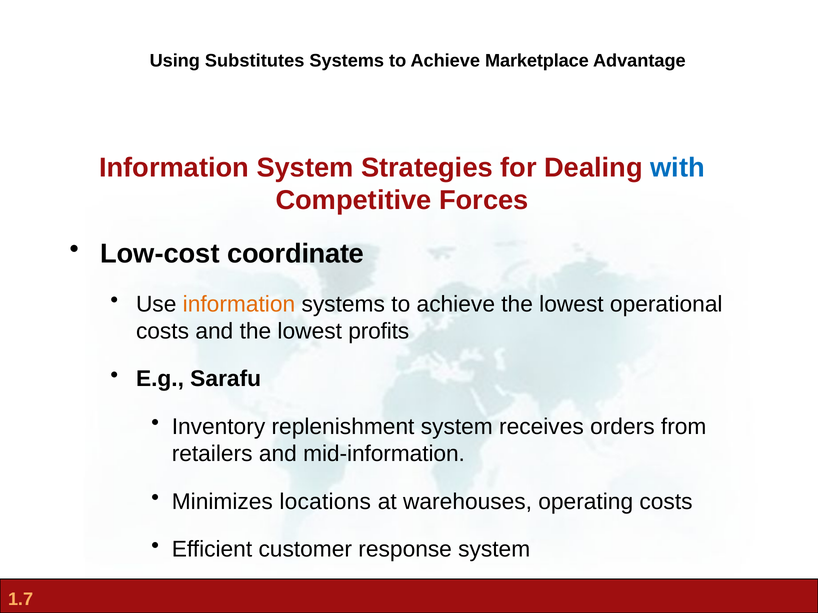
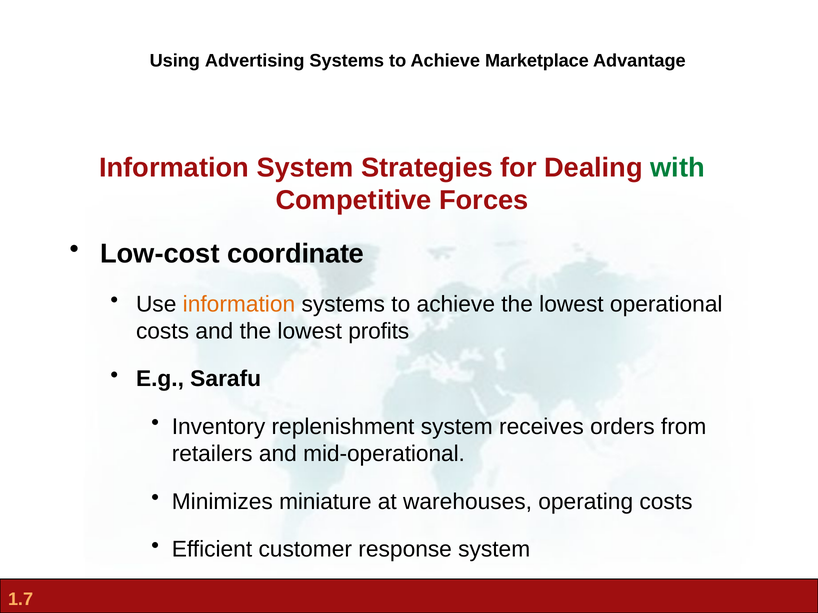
Substitutes: Substitutes -> Advertising (255, 61)
with colour: blue -> green (678, 168)
mid-information: mid-information -> mid-operational (384, 454)
locations: locations -> miniature (325, 502)
